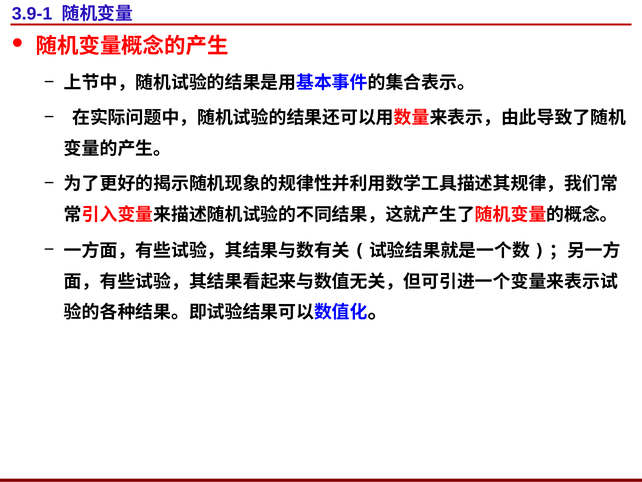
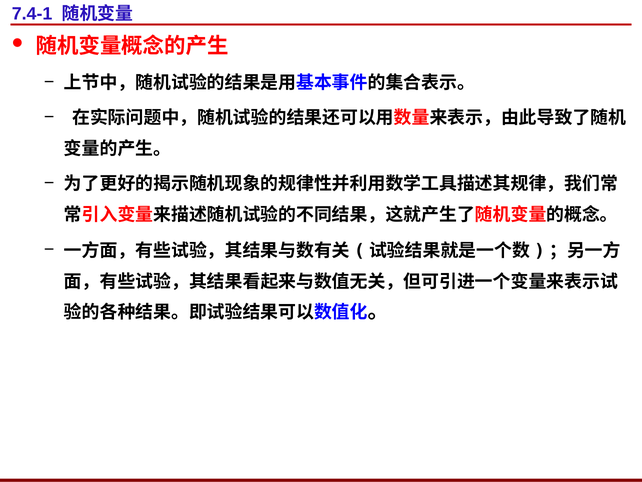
3.9-1: 3.9-1 -> 7.4-1 (32, 14)
